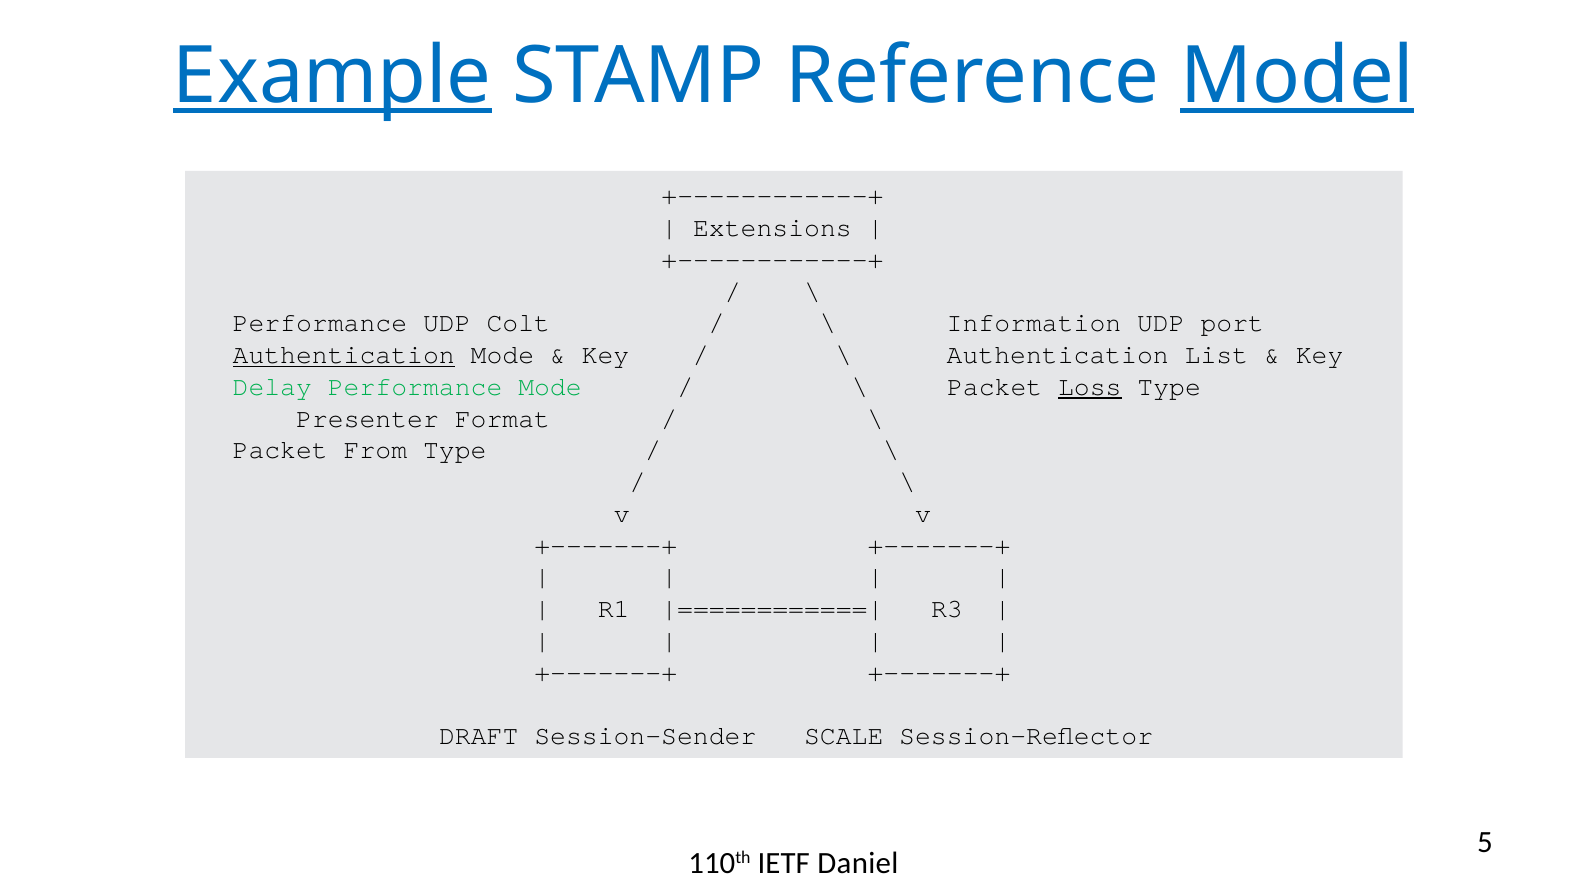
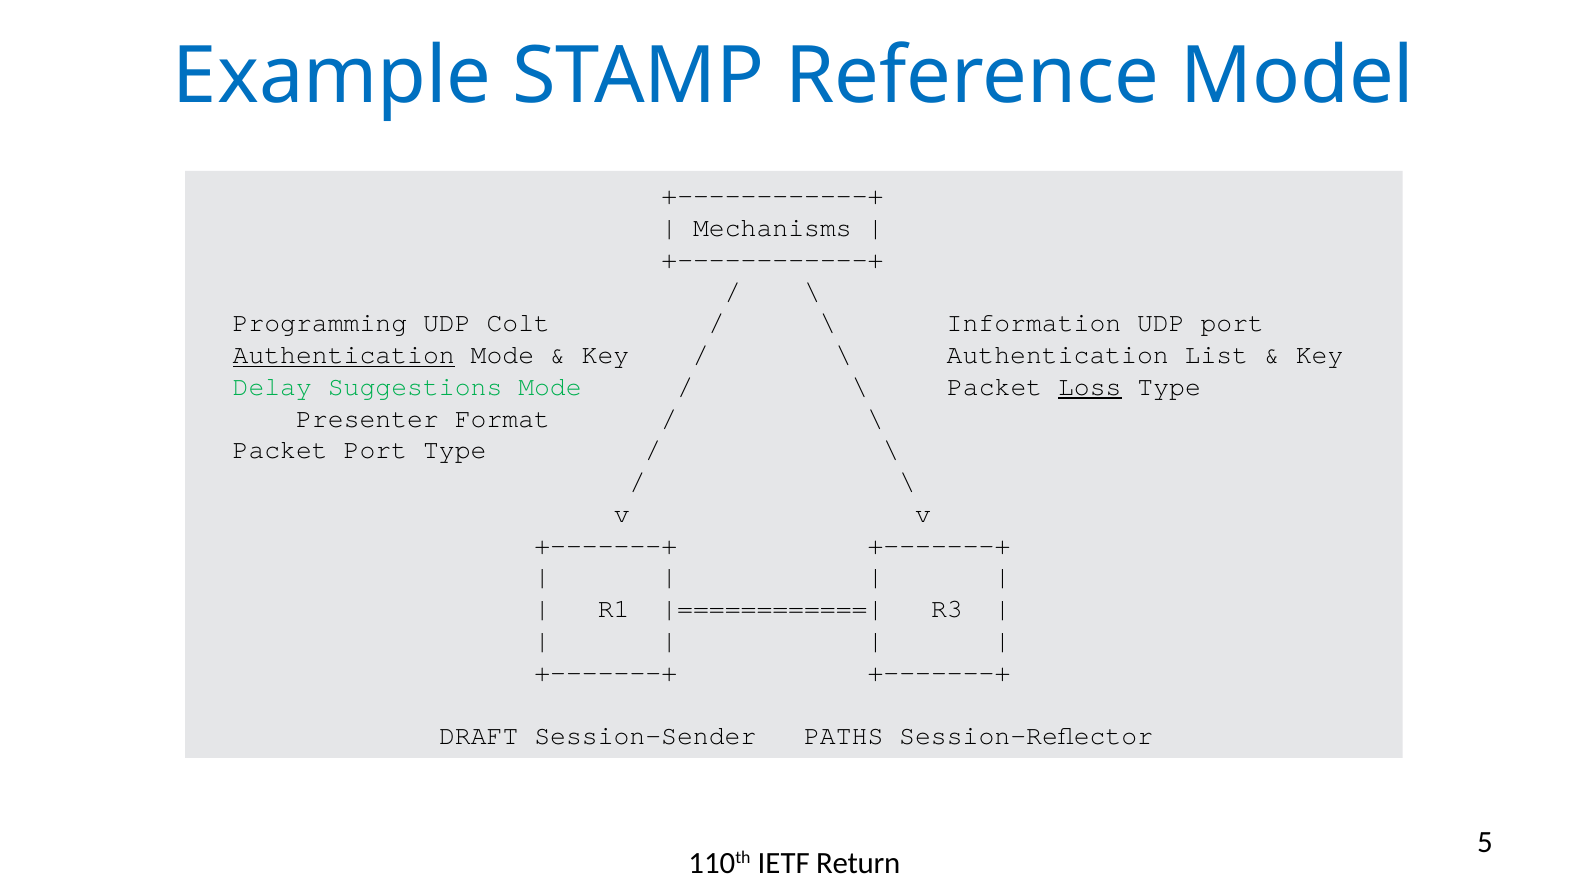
Example underline: present -> none (332, 77)
Model underline: present -> none (1297, 77)
Extensions: Extensions -> Mechanisms (772, 228)
Performance: Performance -> Programming (320, 323)
Delay Performance: Performance -> Suggestions (415, 387)
Packet From: From -> Port (375, 450)
SCALE: SCALE -> PATHS (844, 736)
Daniel: Daniel -> Return (858, 863)
